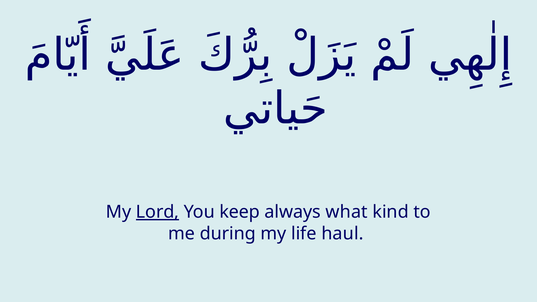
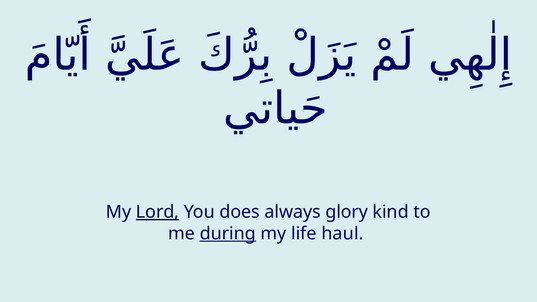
keep: keep -> does (240, 212)
what: what -> glory (347, 212)
during underline: none -> present (228, 234)
